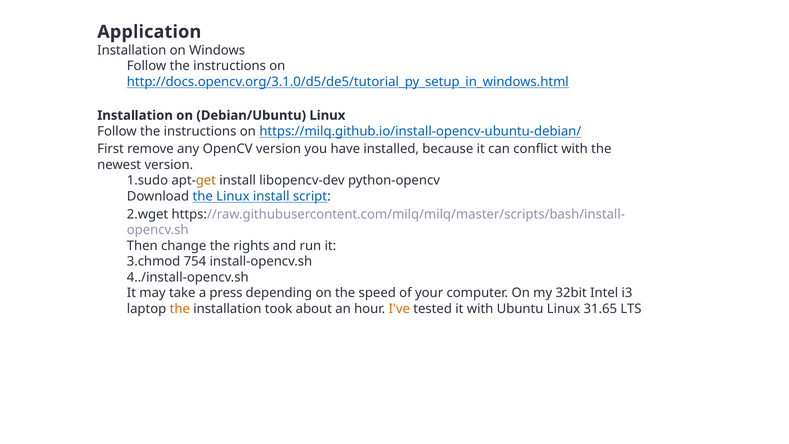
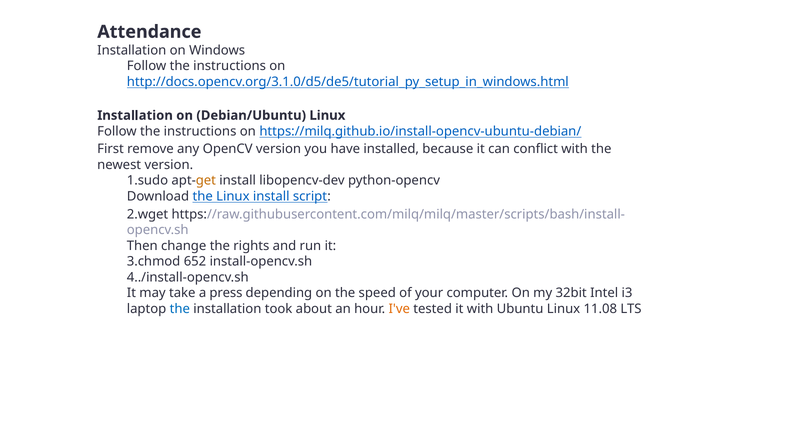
Application: Application -> Attendance (149, 32)
754: 754 -> 652 (195, 261)
the colour: orange -> blue (180, 309)
31.65: 31.65 -> 11.08 (600, 309)
